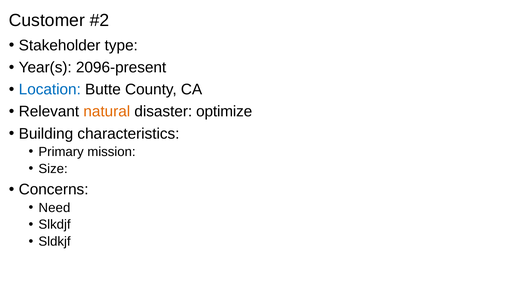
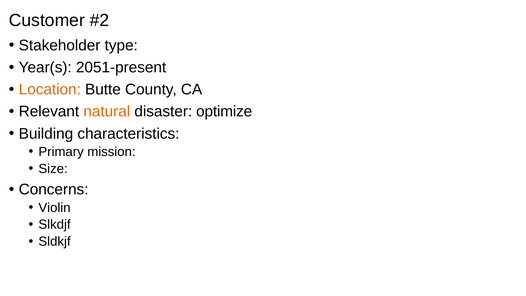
2096-present: 2096-present -> 2051-present (121, 67)
Location colour: blue -> orange (50, 90)
Need: Need -> Violin (55, 208)
